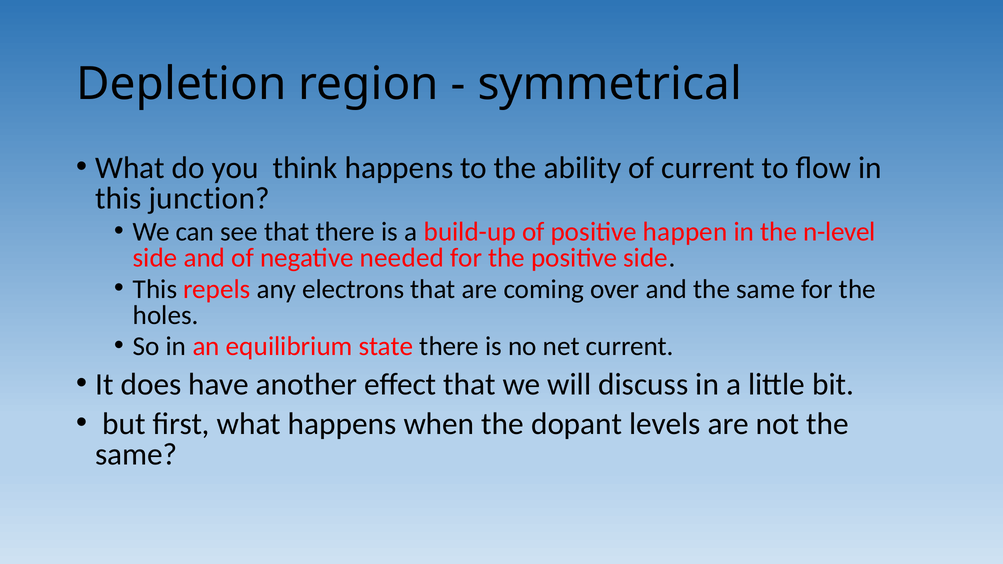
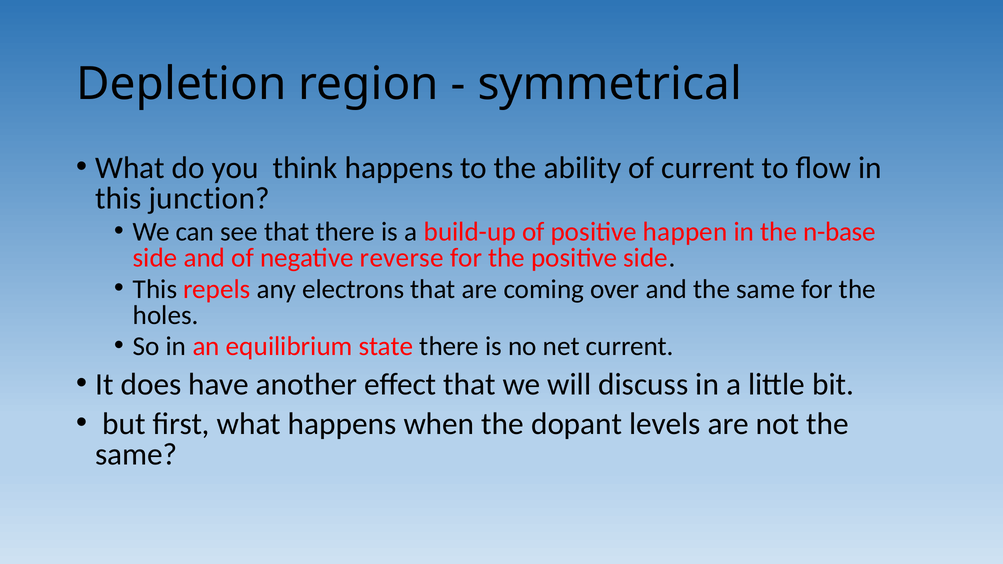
n-level: n-level -> n-base (839, 232)
needed: needed -> reverse (402, 258)
